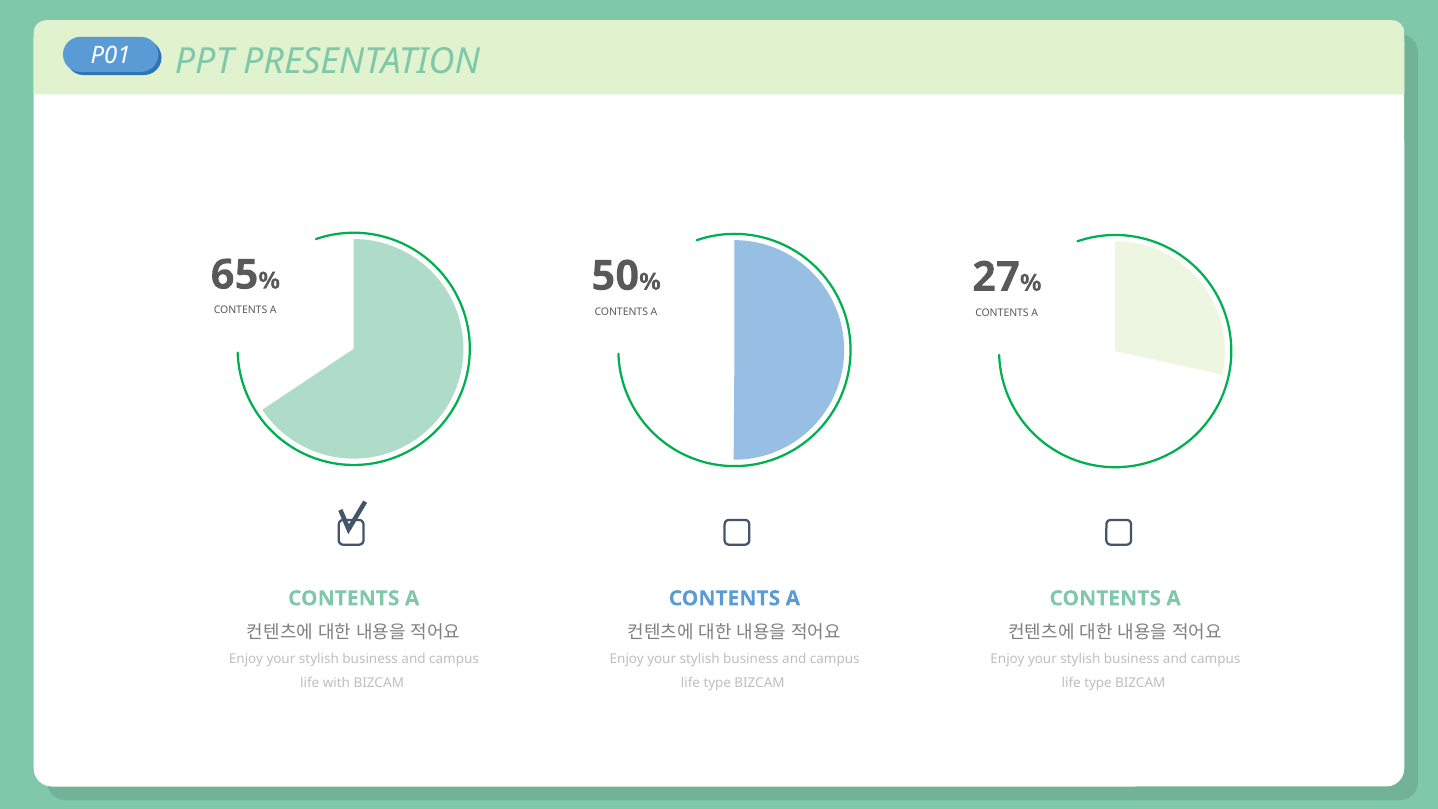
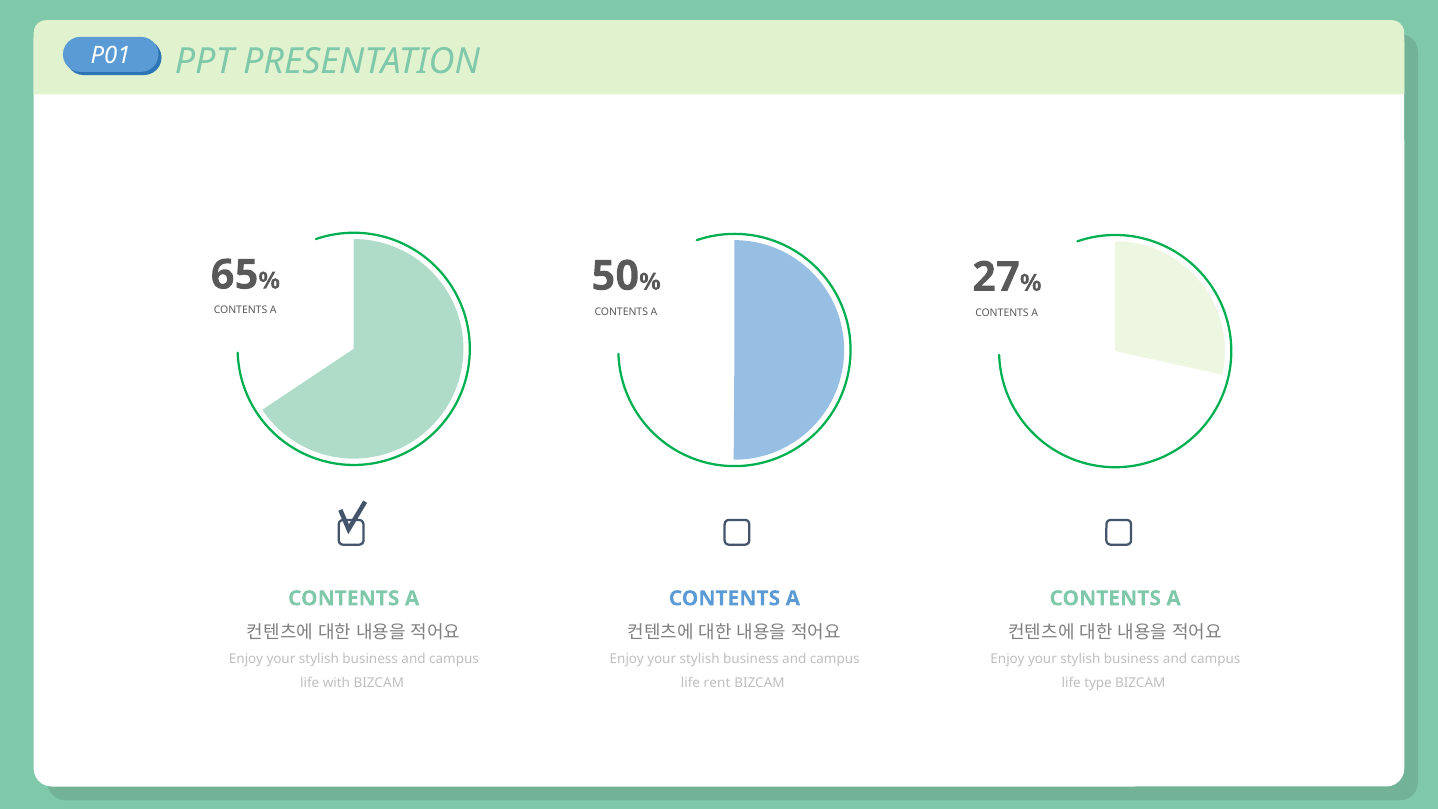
type: type -> rent (717, 683)
